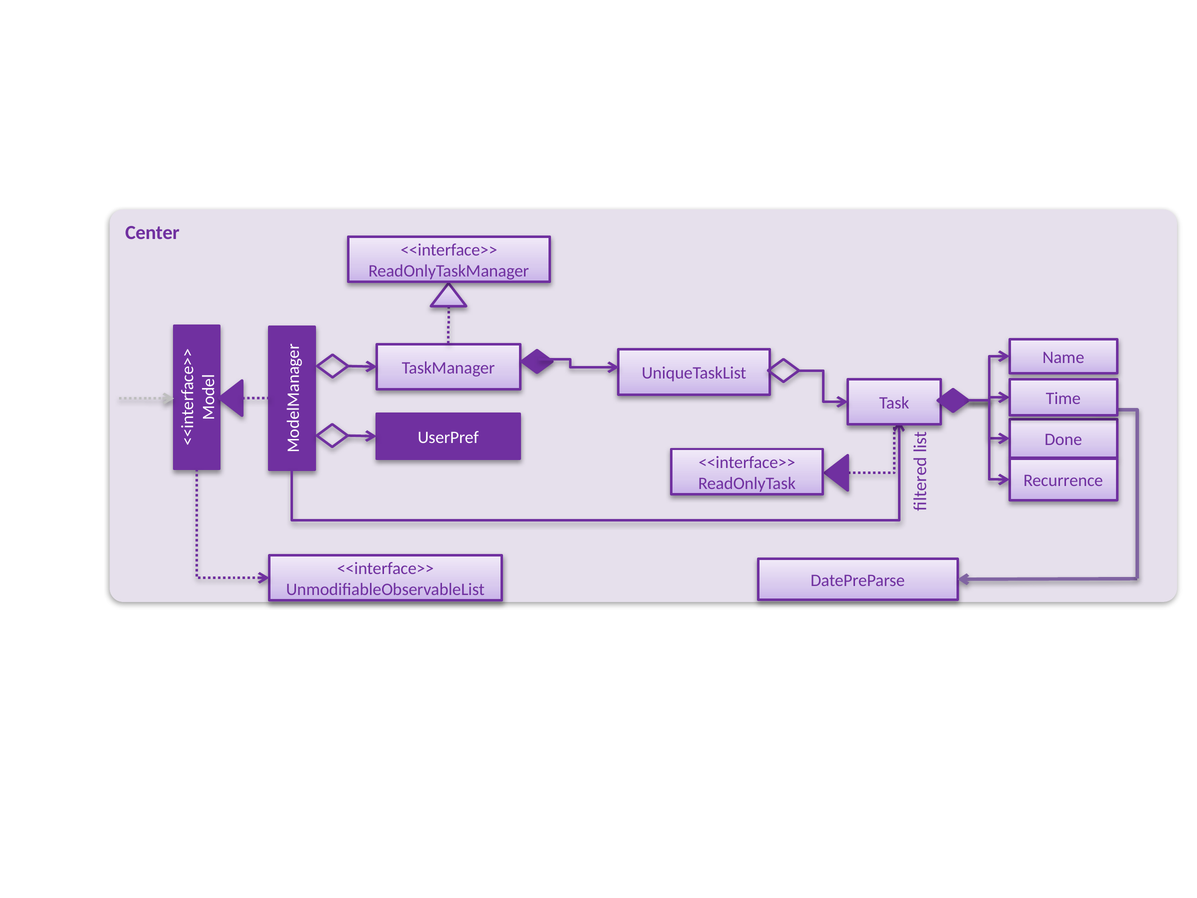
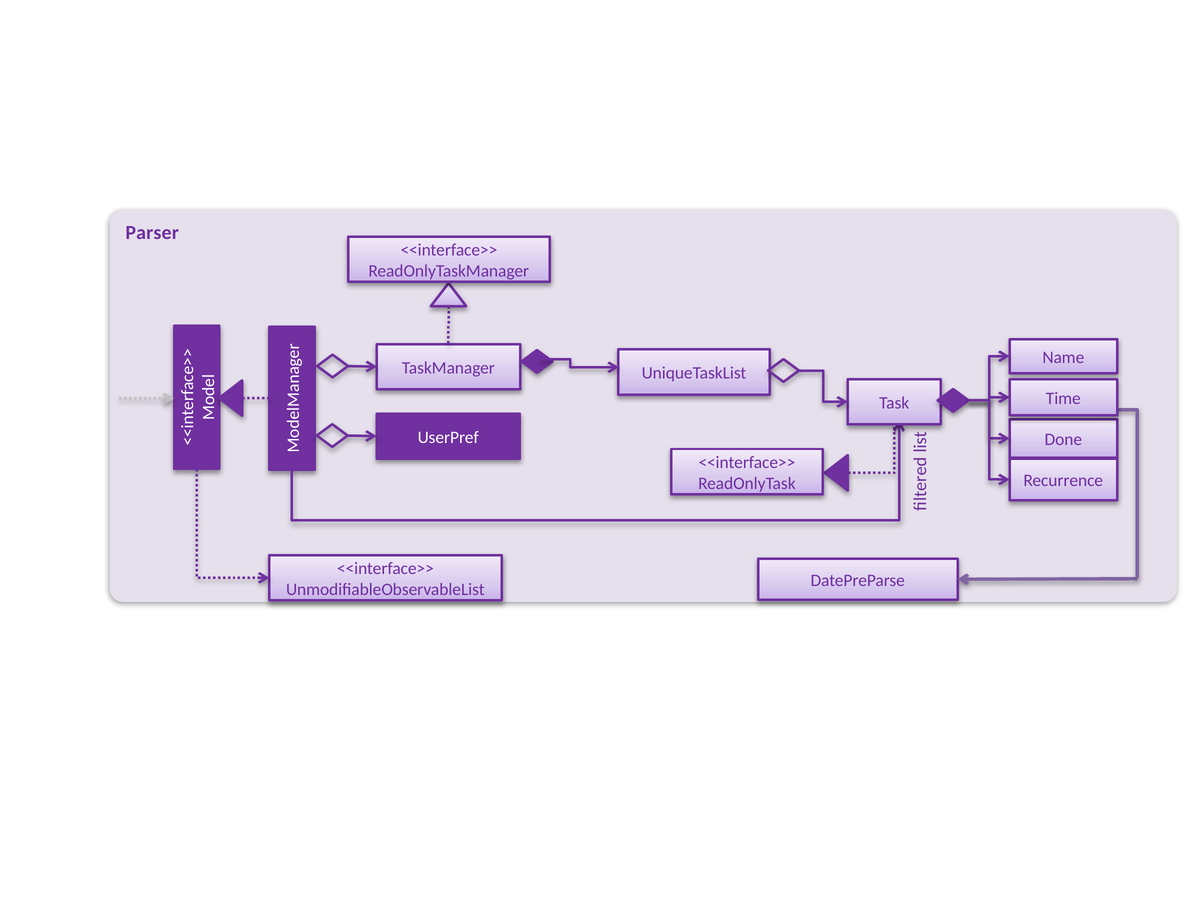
Center: Center -> Parser (152, 233)
